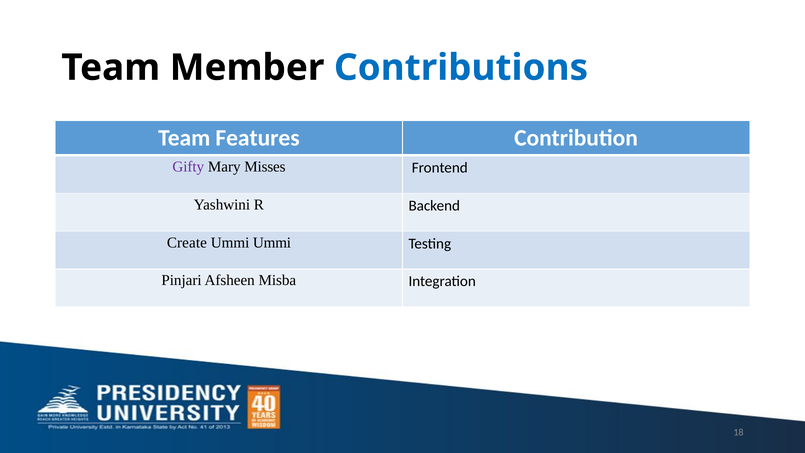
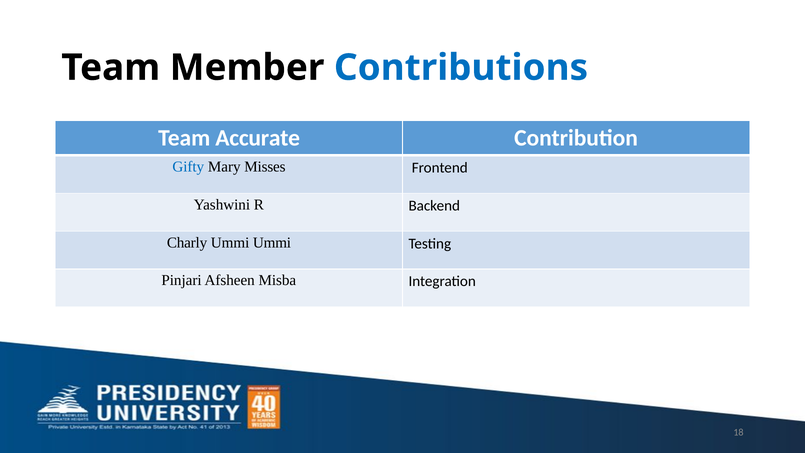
Features: Features -> Accurate (258, 138)
Gifty colour: purple -> blue (188, 167)
Create: Create -> Charly (187, 243)
